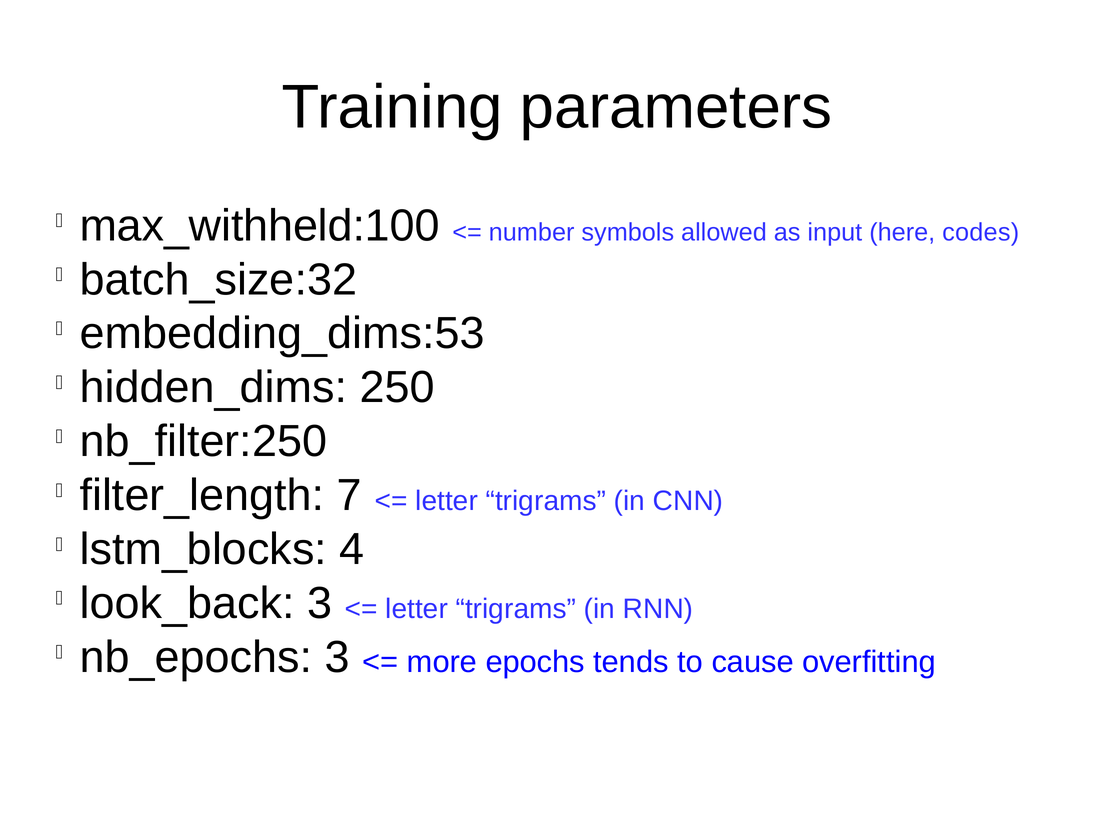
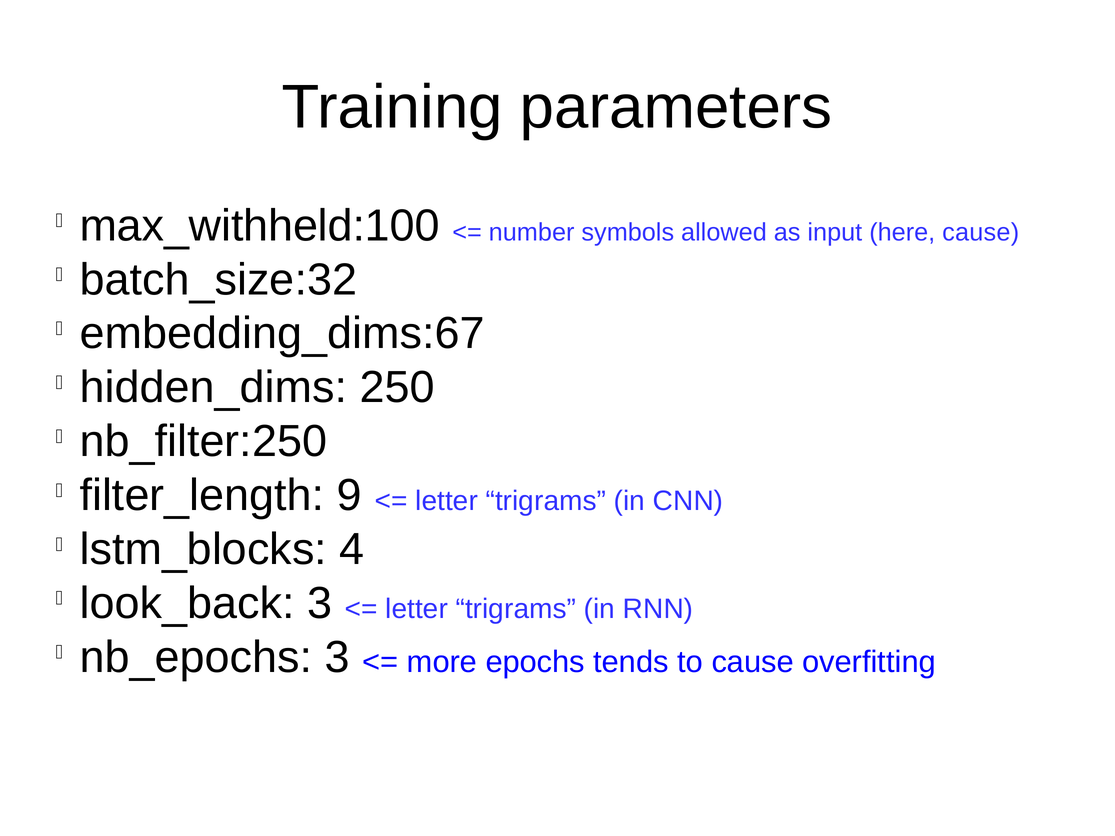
here codes: codes -> cause (981, 232)
embedding_dims:53: embedding_dims:53 -> embedding_dims:67 (282, 334)
7: 7 -> 9 (349, 496)
